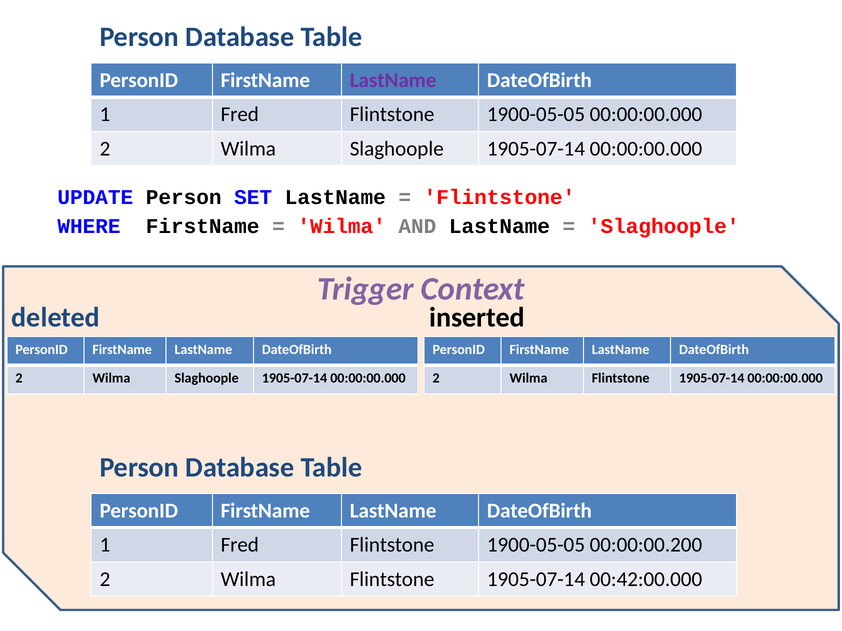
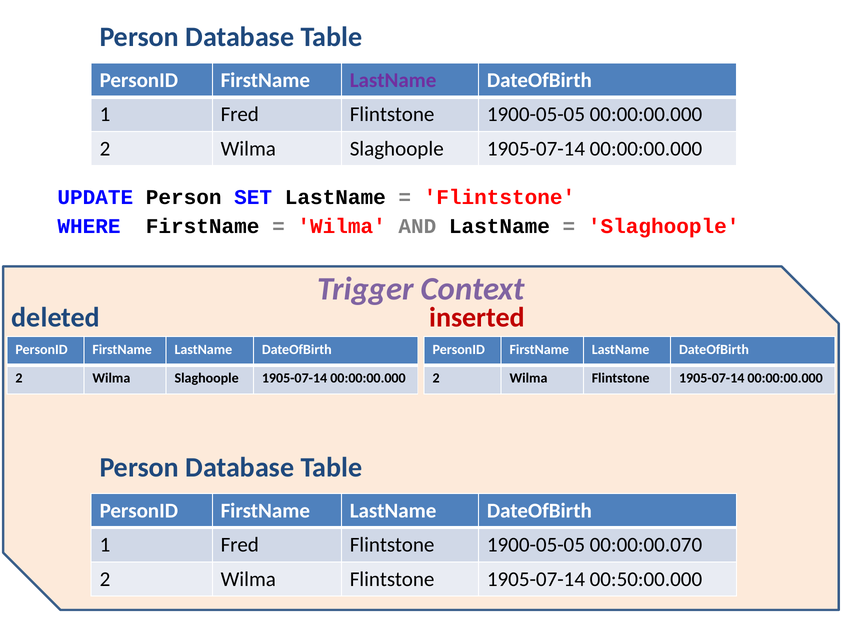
inserted colour: black -> red (477, 318)
00:00:00.200: 00:00:00.200 -> 00:00:00.070 (646, 545)
00:42:00.000: 00:42:00.000 -> 00:50:00.000 (646, 580)
